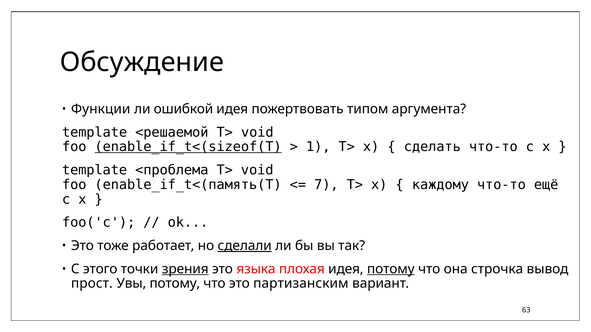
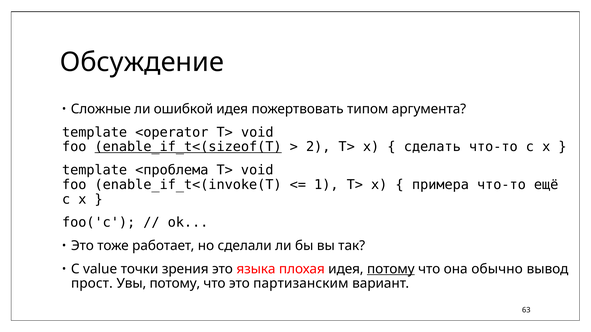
Функции: Функции -> Сложные (101, 109)
<решаемой: <решаемой -> <operator (172, 132)
1: 1 -> 2 (318, 147)
enable_if_t<(память(T: enable_if_t<(память(T -> enable_if_t<(invoke(T (188, 185)
7: 7 -> 1 (326, 185)
каждому: каждому -> примера (440, 185)
сделали underline: present -> none (245, 246)
этого: этого -> value (100, 269)
зрения underline: present -> none (185, 269)
строчка: строчка -> обычно (497, 269)
